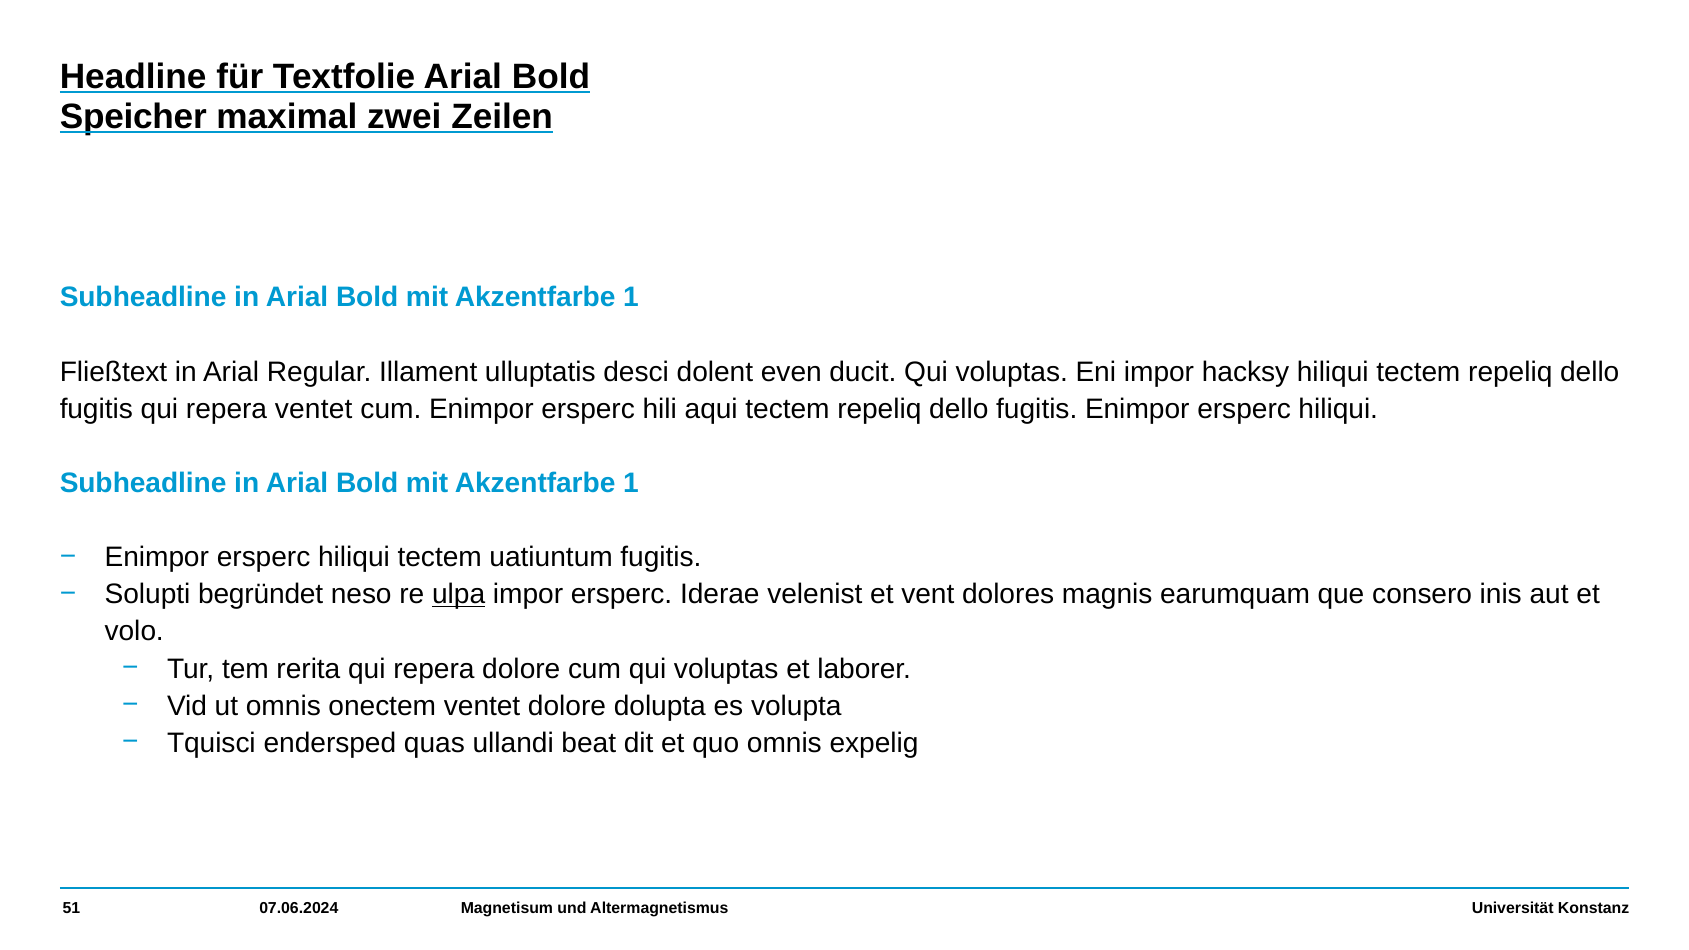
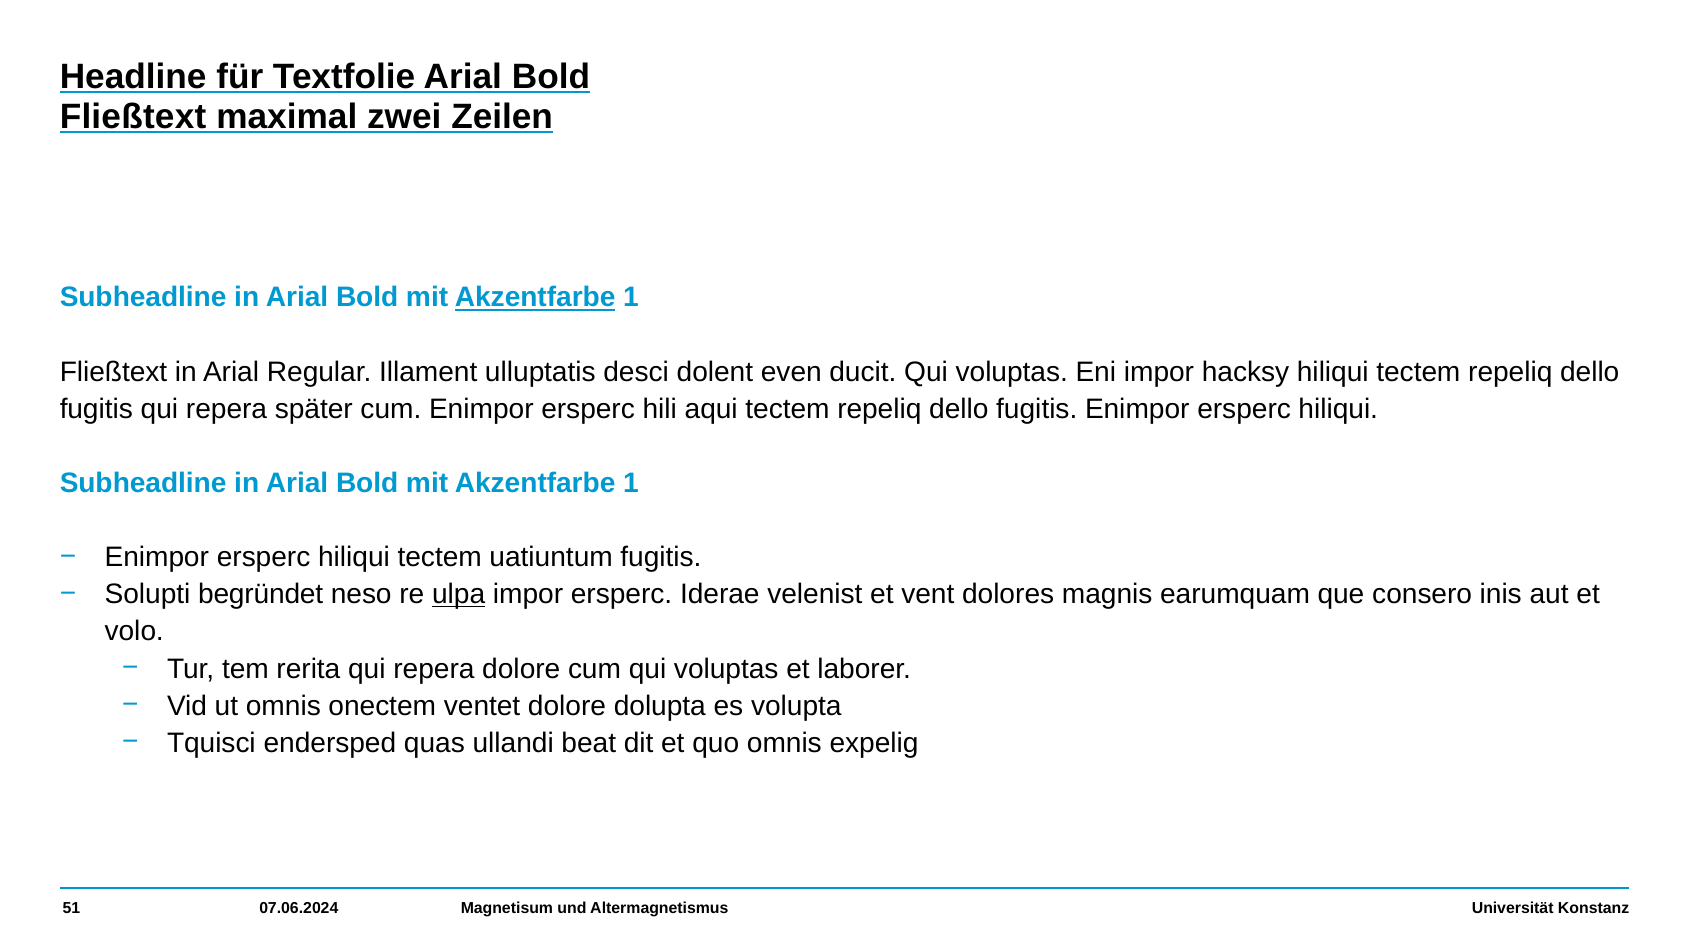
Speicher: Speicher -> Fließtext (133, 117)
Akzentfarbe underline: none -> present (535, 298)
repera ventet: ventet -> später (314, 409)
